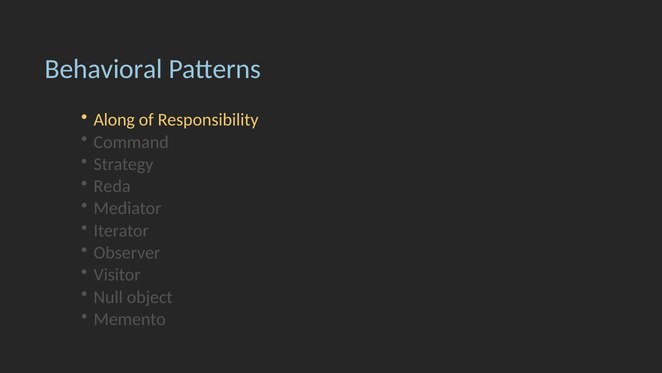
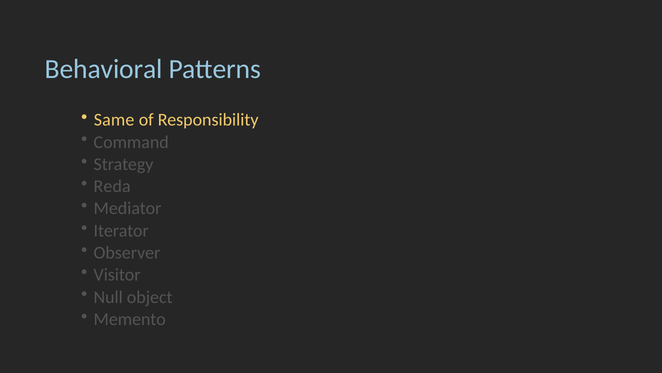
Along: Along -> Same (114, 120)
